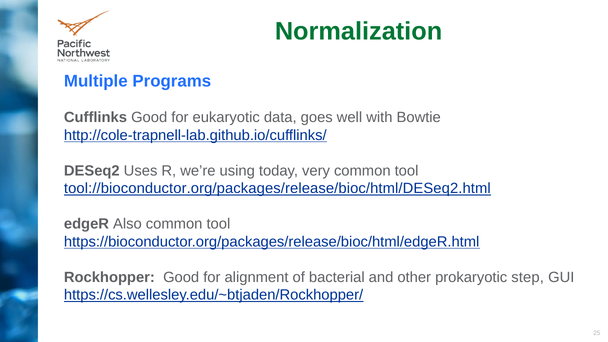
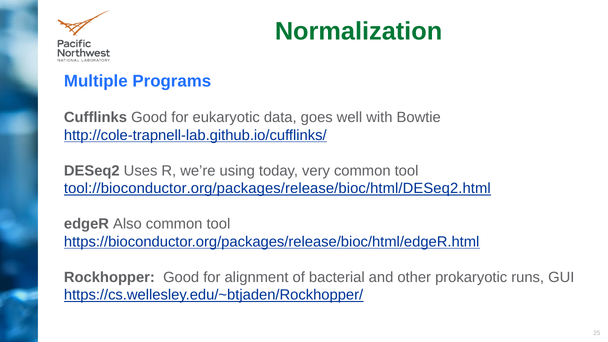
step: step -> runs (528, 277)
